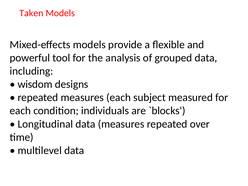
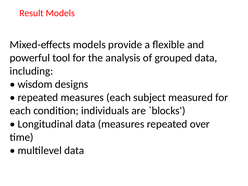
Taken: Taken -> Result (31, 13)
